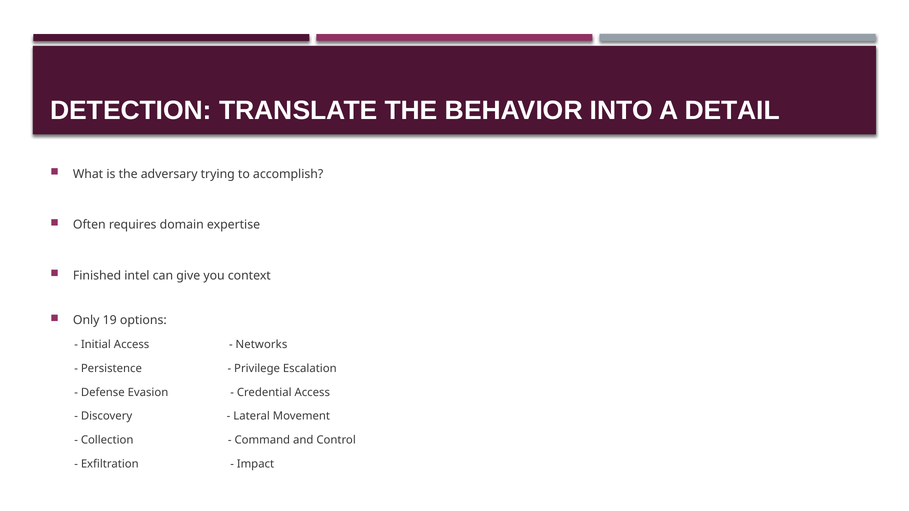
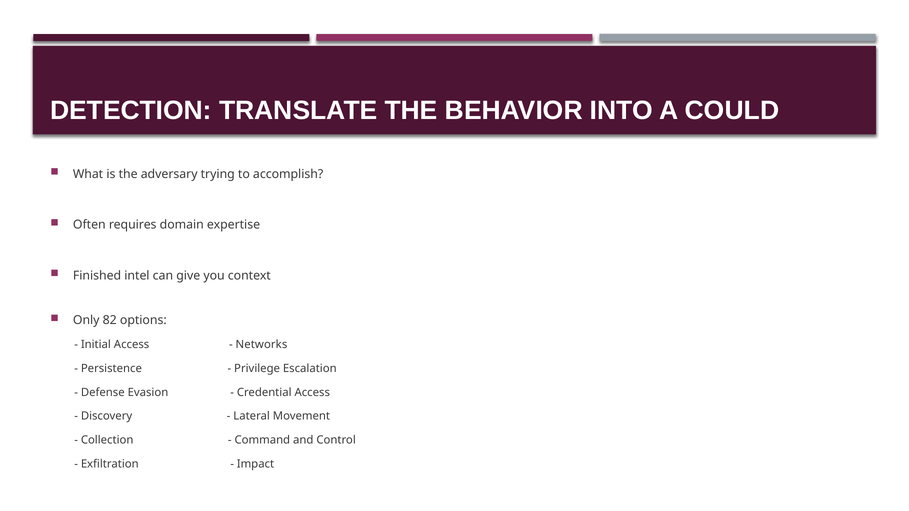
DETAIL: DETAIL -> COULD (732, 110)
19: 19 -> 82 (110, 321)
